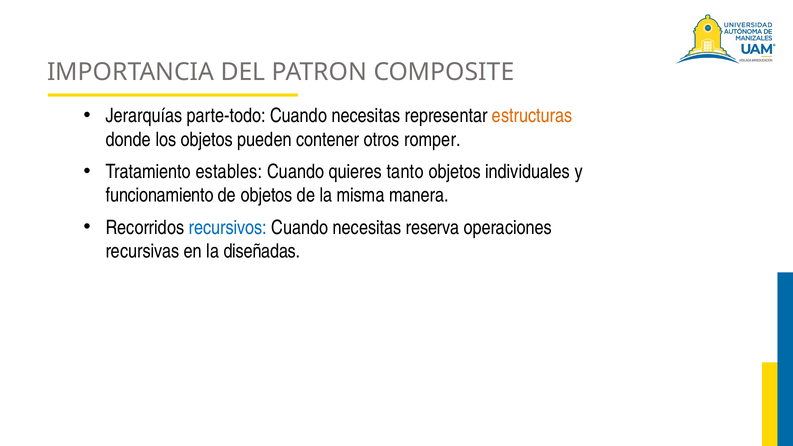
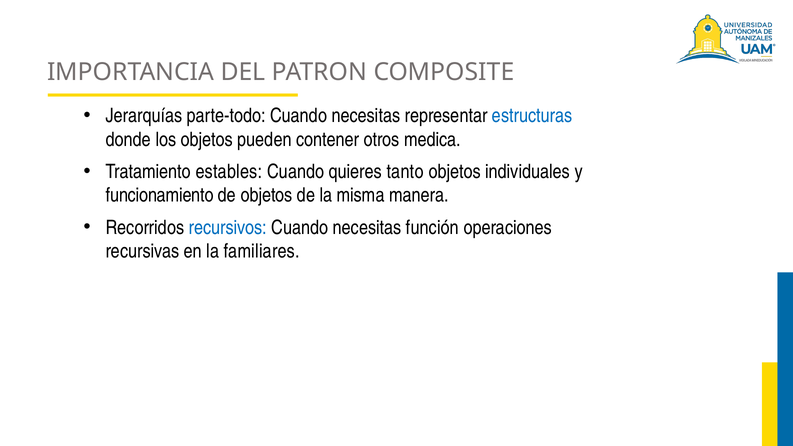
estructuras colour: orange -> blue (532, 116)
romper: romper -> medica (432, 140)
reserva: reserva -> función (432, 227)
diseñadas: diseñadas -> familiares (262, 251)
